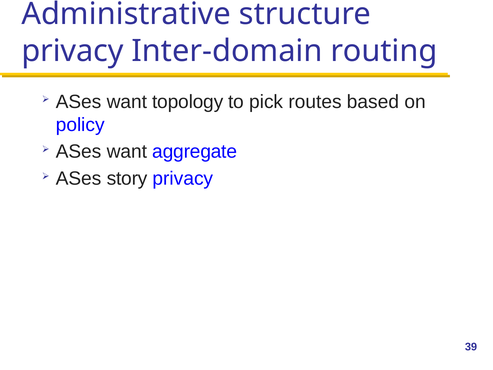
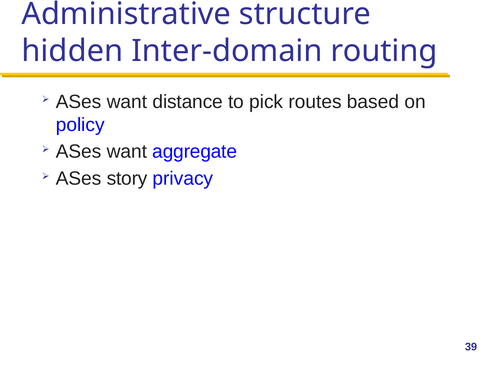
privacy: privacy -> hidden (72, 51)
topology: topology -> distance (188, 102)
